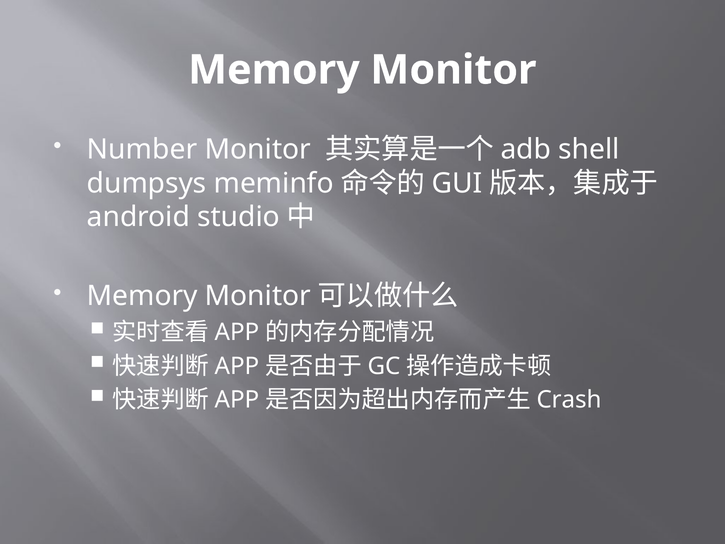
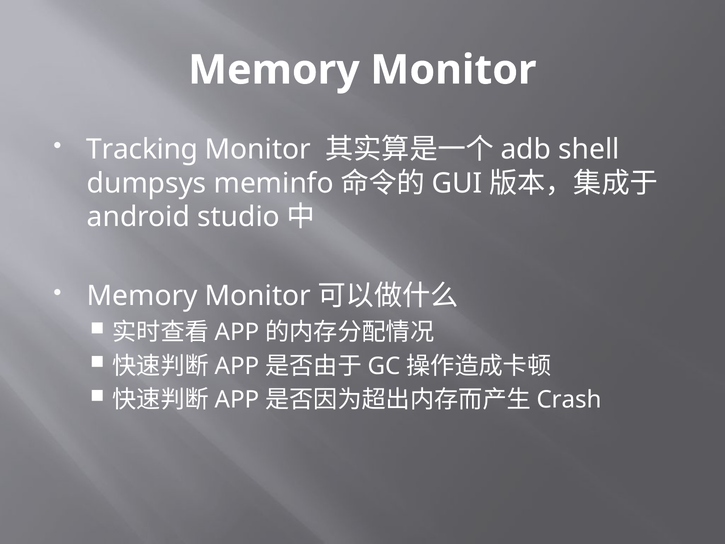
Number: Number -> Tracking (142, 149)
